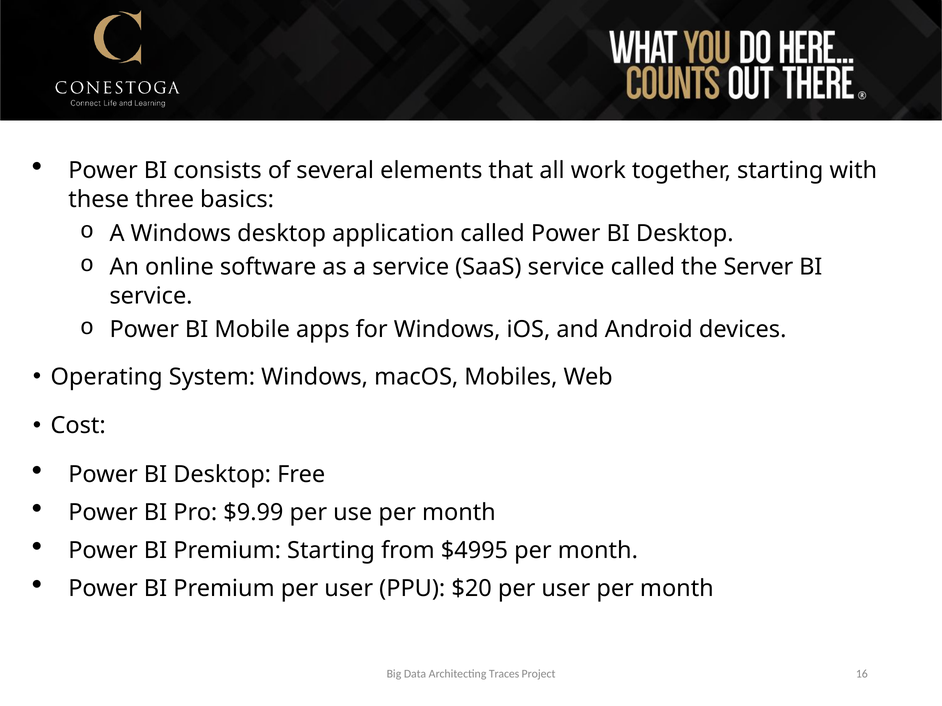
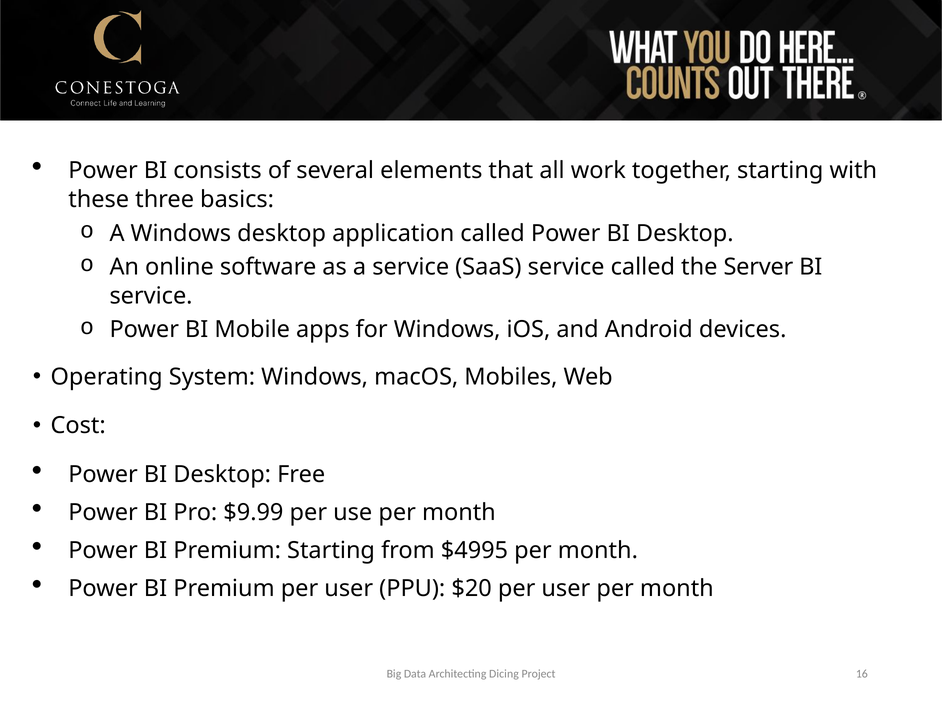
Traces: Traces -> Dicing (504, 674)
